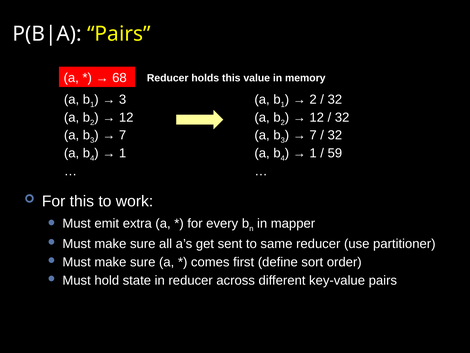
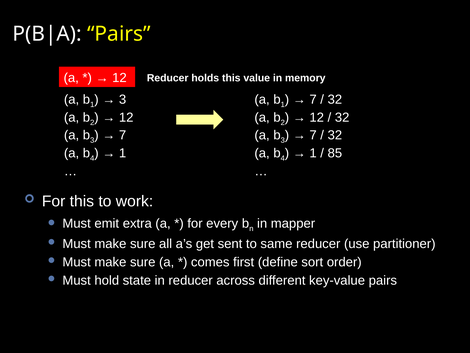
68: 68 -> 12 (119, 78)
2: 2 -> 7 (313, 100)
59: 59 -> 85 (335, 153)
